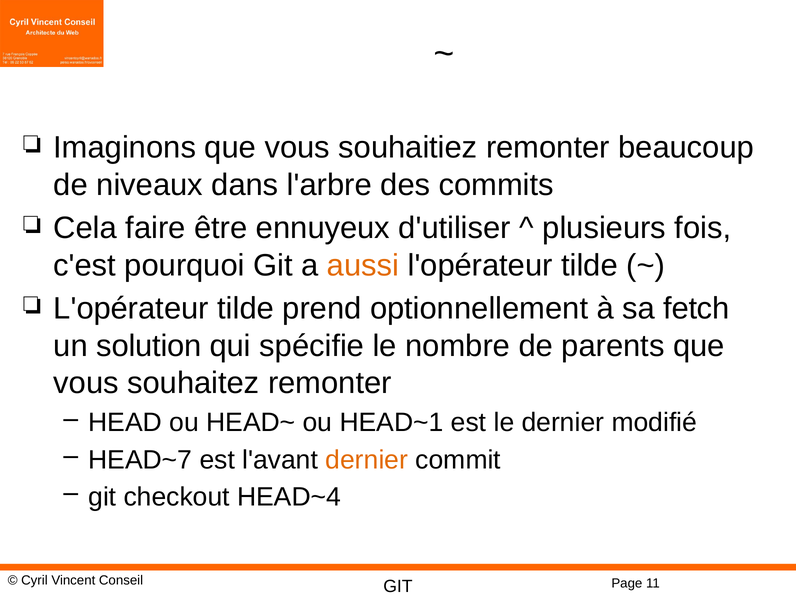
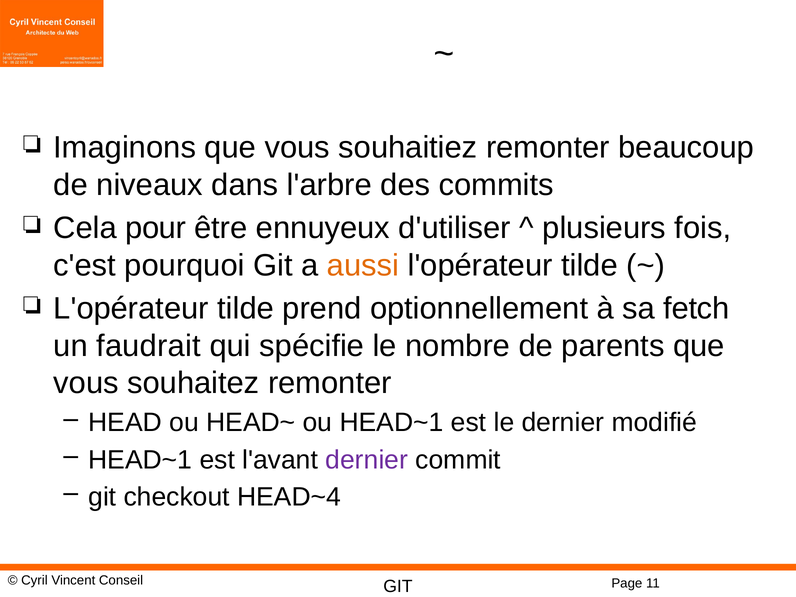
faire: faire -> pour (156, 228)
solution: solution -> faudrait (149, 346)
HEAD~7: HEAD~7 -> HEAD~1 (140, 460)
dernier colour: orange -> purple (367, 460)
